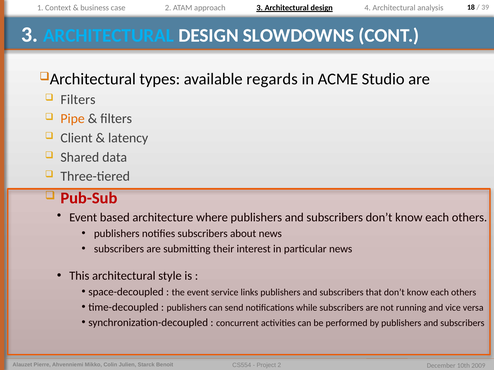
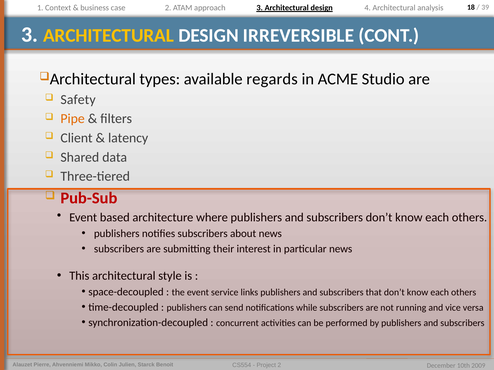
ARCHITECTURAL colour: light blue -> yellow (109, 36)
SLOWDOWNS: SLOWDOWNS -> IRREVERSIBLE (299, 36)
Filters: Filters -> Safety (78, 100)
